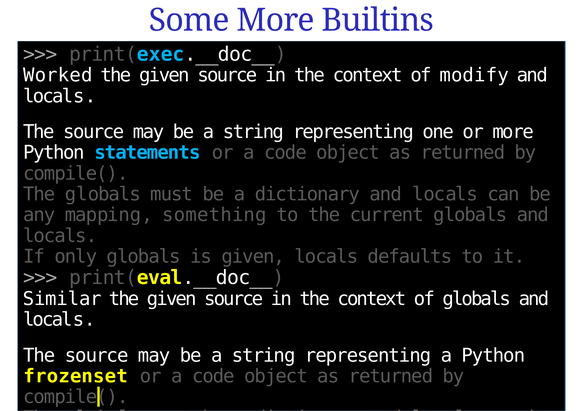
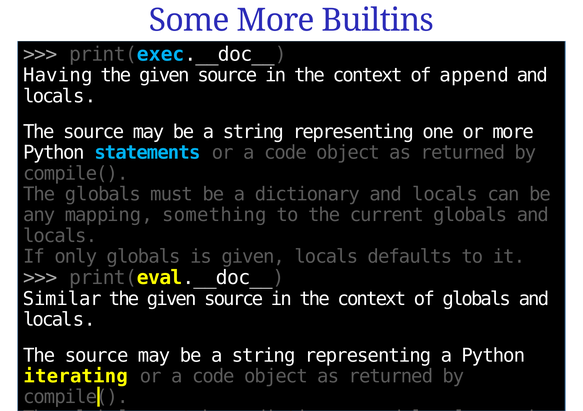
Worked: Worked -> Having (58, 75)
modify: modify -> append (474, 75)
frozenset: frozenset -> iterating (76, 376)
